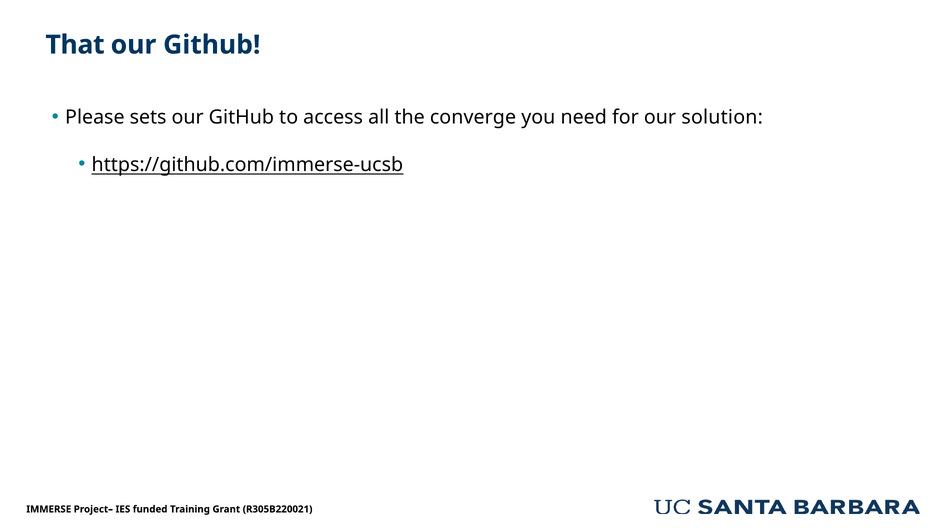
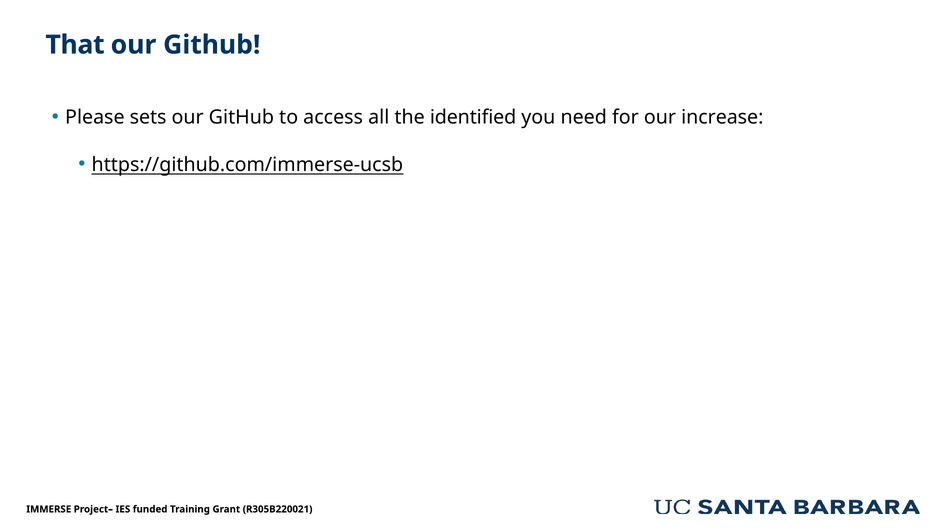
converge: converge -> identified (473, 117)
solution: solution -> increase (722, 117)
